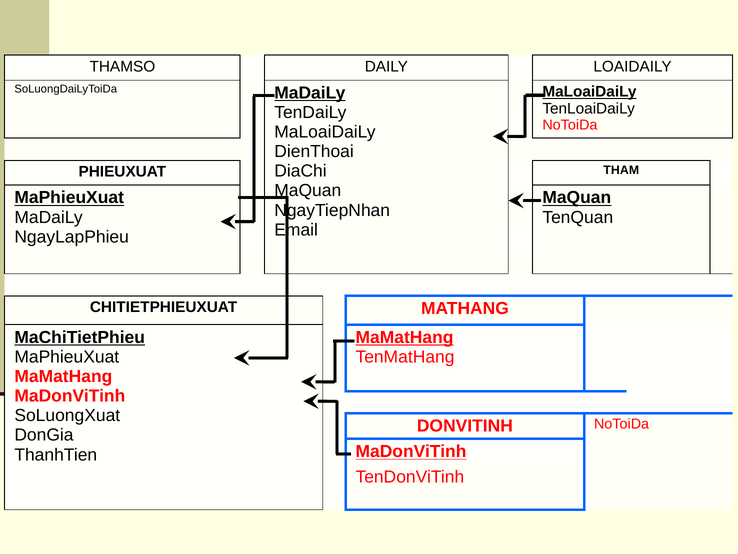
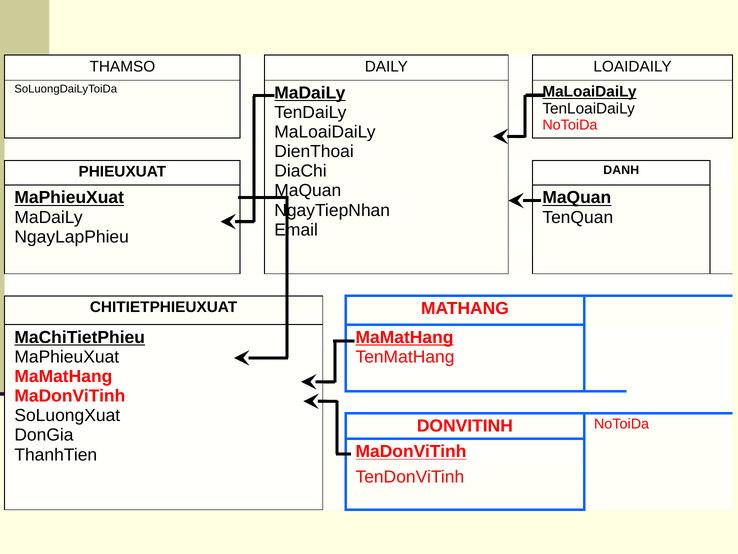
THAM: THAM -> DANH (621, 170)
